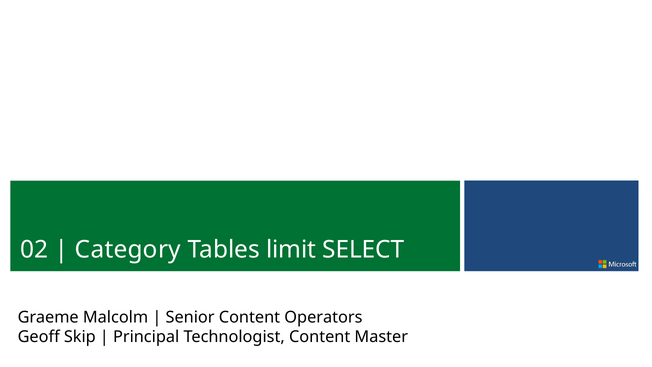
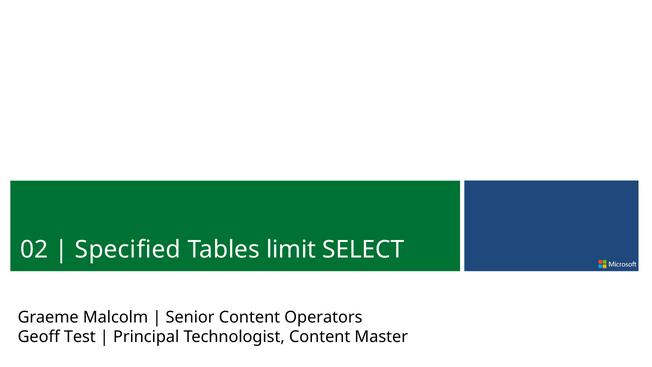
Category: Category -> Specified (128, 249)
Skip: Skip -> Test (80, 337)
